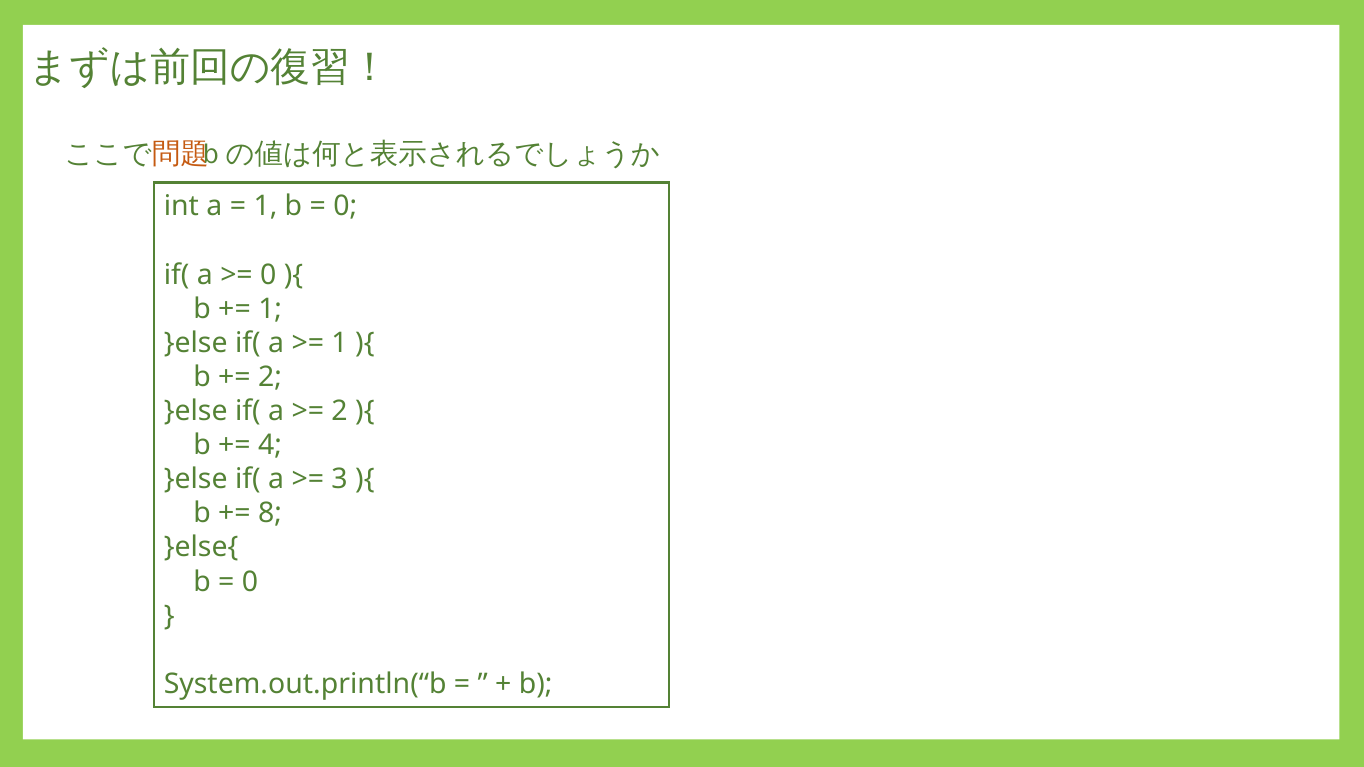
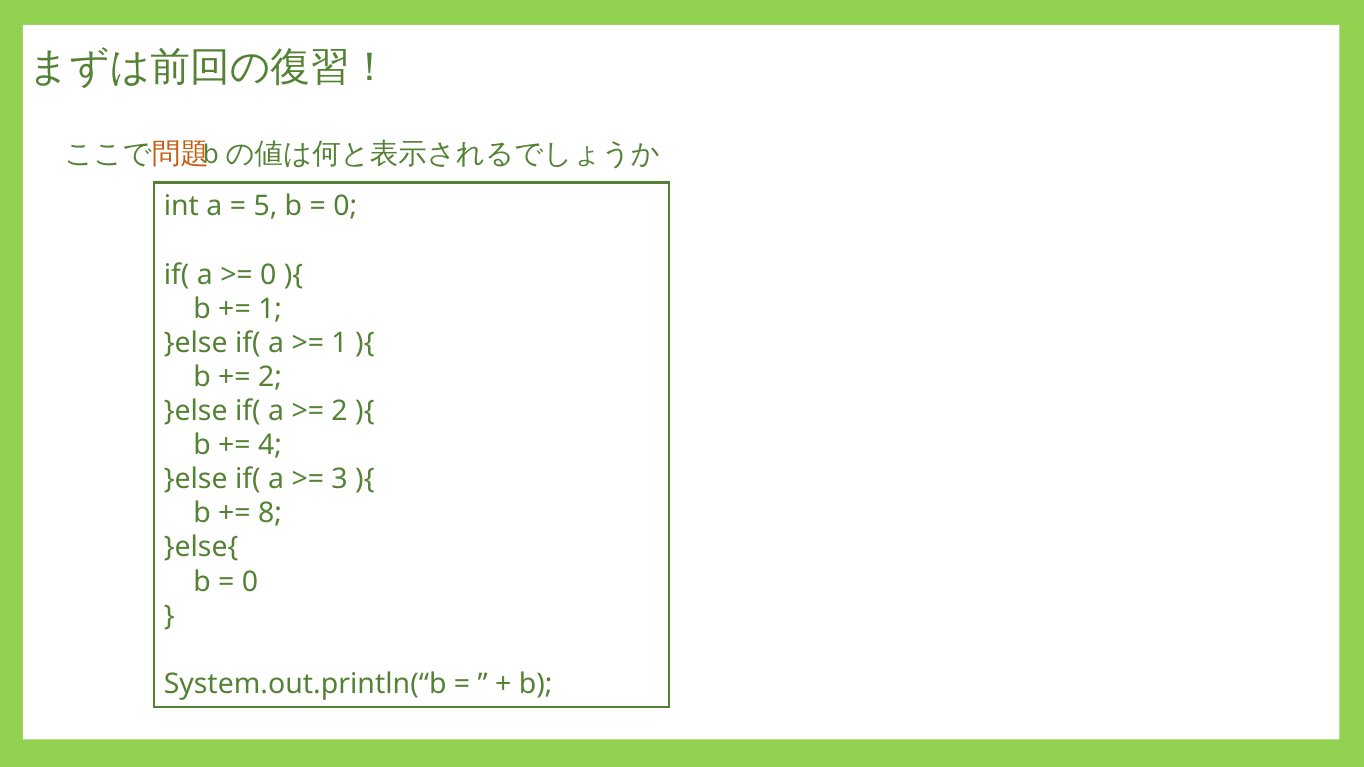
1: 1 -> 5 (265, 207)
